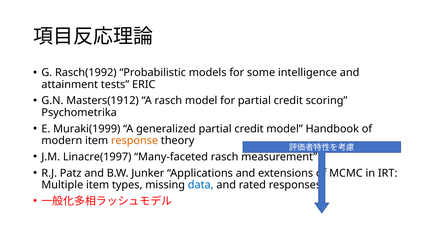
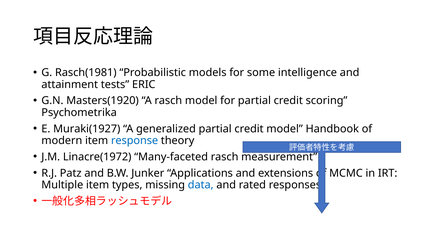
Rasch(1992: Rasch(1992 -> Rasch(1981 (86, 73)
Masters(1912: Masters(1912 -> Masters(1920 (103, 101)
Muraki(1999: Muraki(1999 -> Muraki(1927 (87, 129)
response colour: orange -> blue (135, 141)
Linacre(1997: Linacre(1997 -> Linacre(1972 (97, 157)
